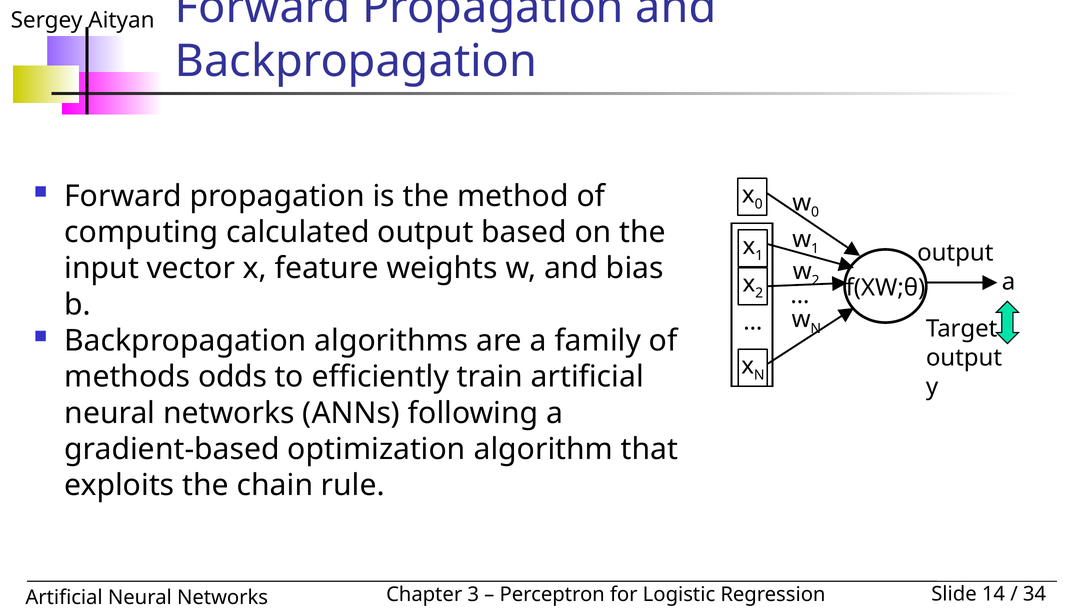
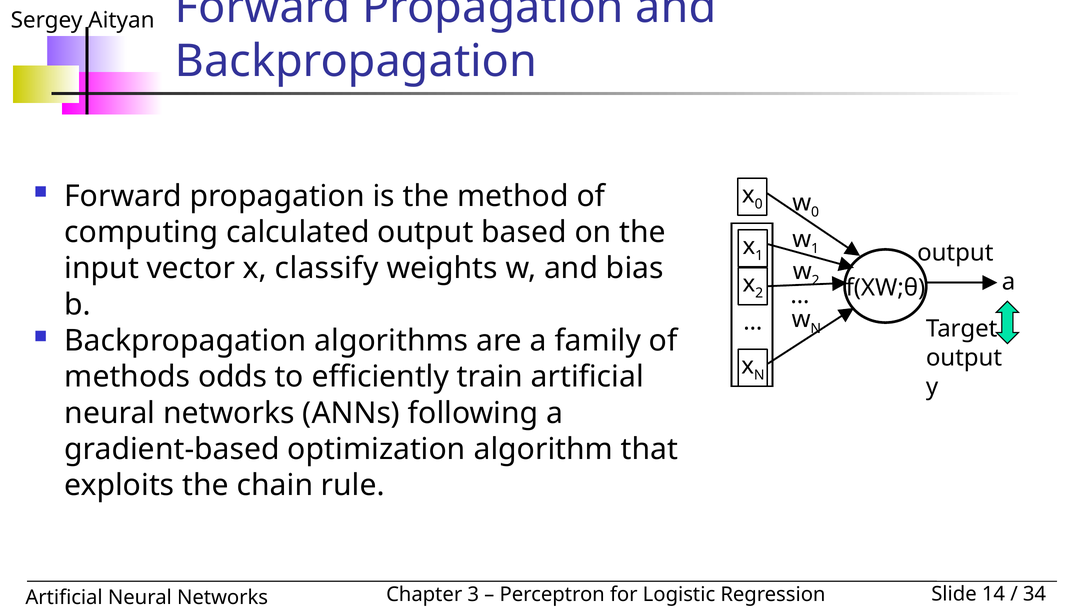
feature: feature -> classify (327, 268)
